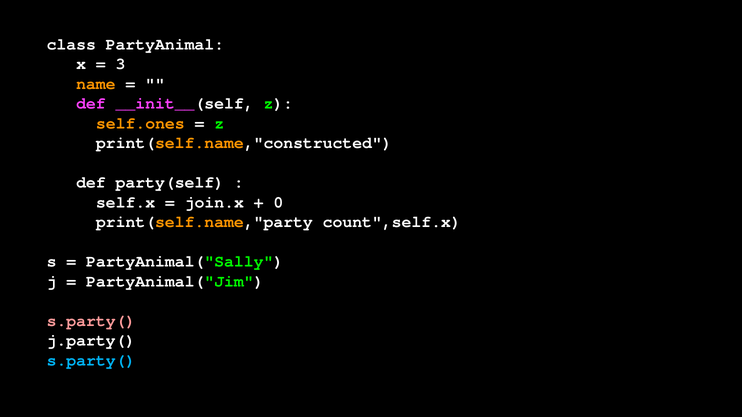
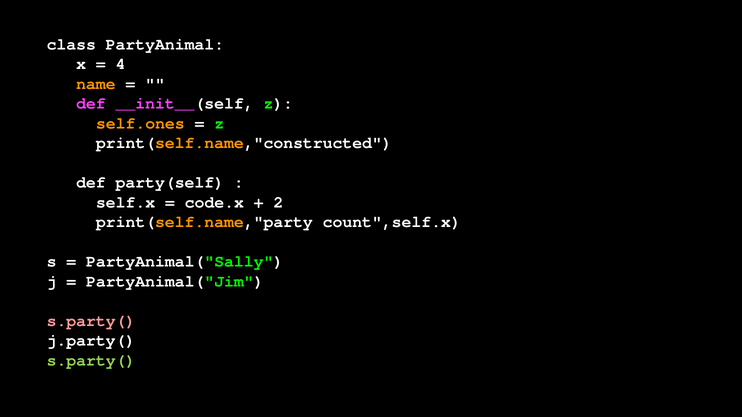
3: 3 -> 4 (121, 64)
join.x: join.x -> code.x (214, 202)
0: 0 -> 2 (278, 202)
s.party( colour: light blue -> light green (91, 361)
